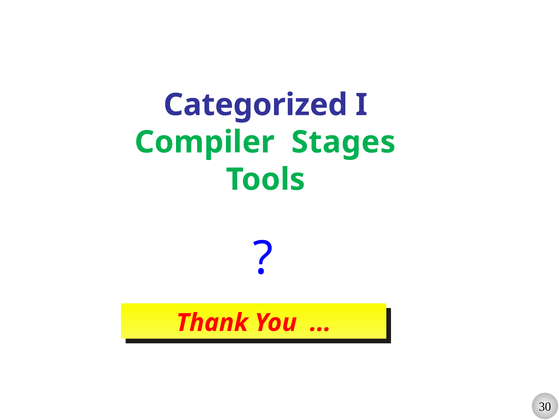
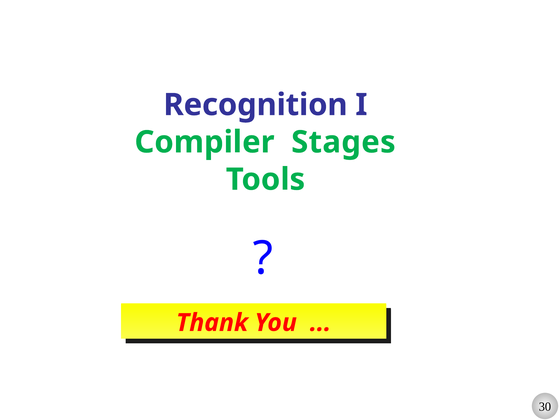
Categorized: Categorized -> Recognition (255, 105)
